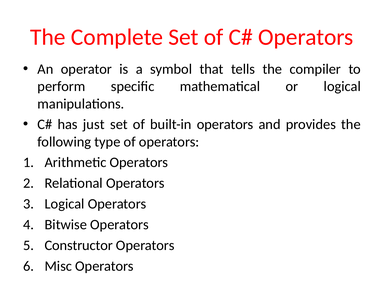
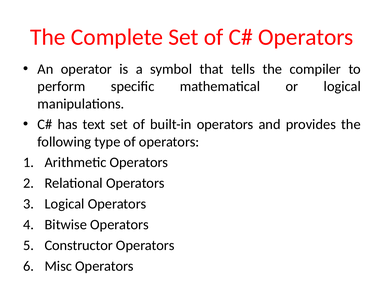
just: just -> text (94, 124)
